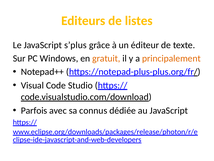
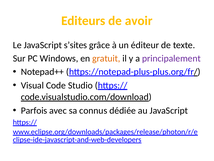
listes: listes -> avoir (139, 21)
s’plus: s’plus -> s’sites (76, 45)
principalement colour: orange -> purple (171, 58)
